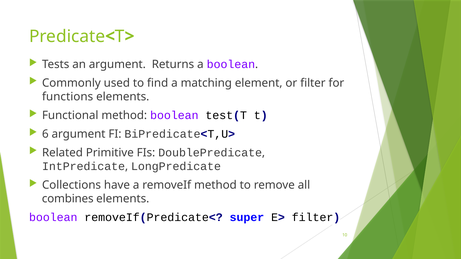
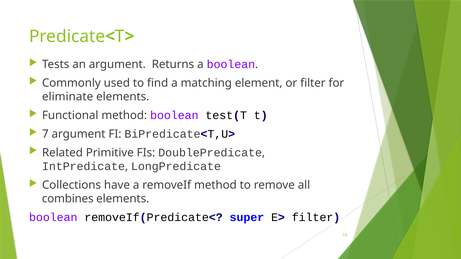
functions: functions -> eliminate (68, 97)
6: 6 -> 7 (45, 134)
